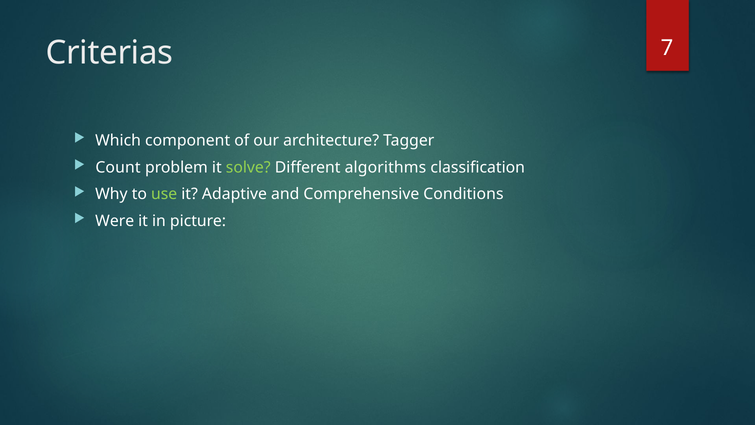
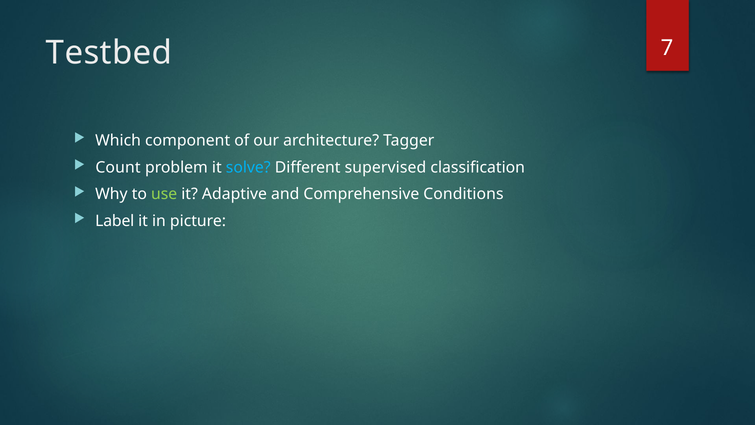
Criterias: Criterias -> Testbed (109, 53)
solve colour: light green -> light blue (248, 167)
algorithms: algorithms -> supervised (385, 167)
Were: Were -> Label (115, 221)
